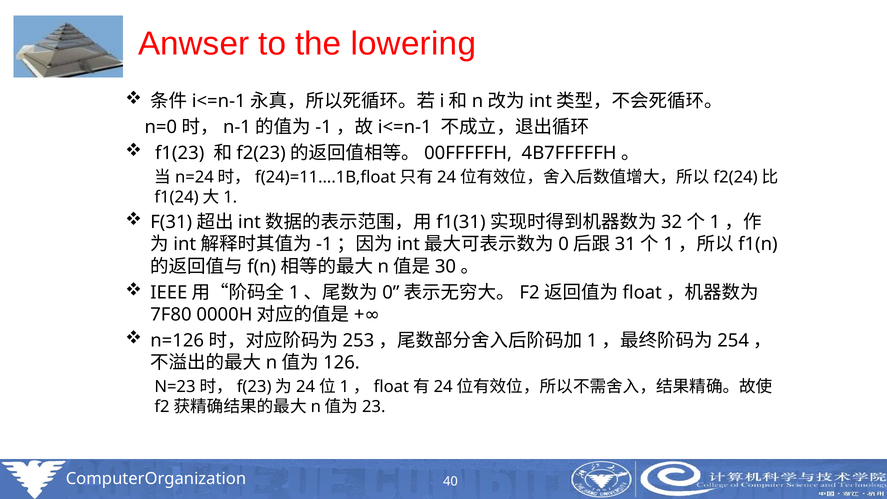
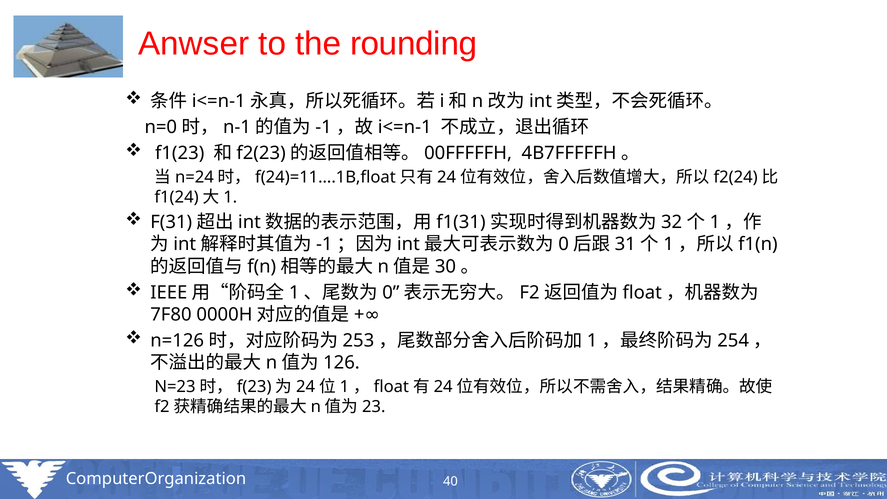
lowering: lowering -> rounding (414, 44)
